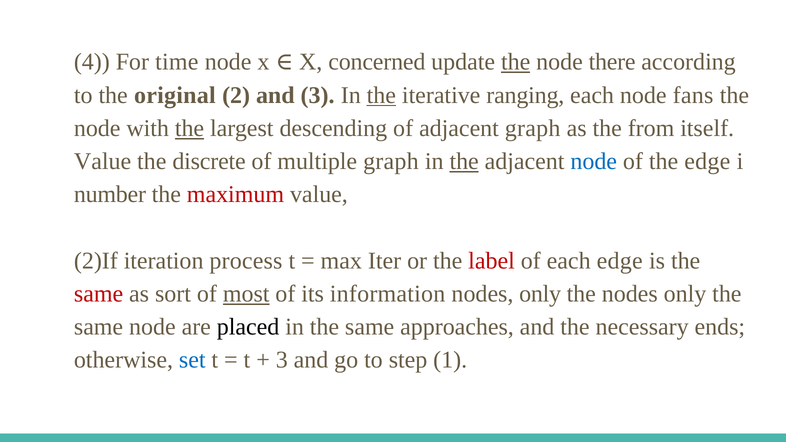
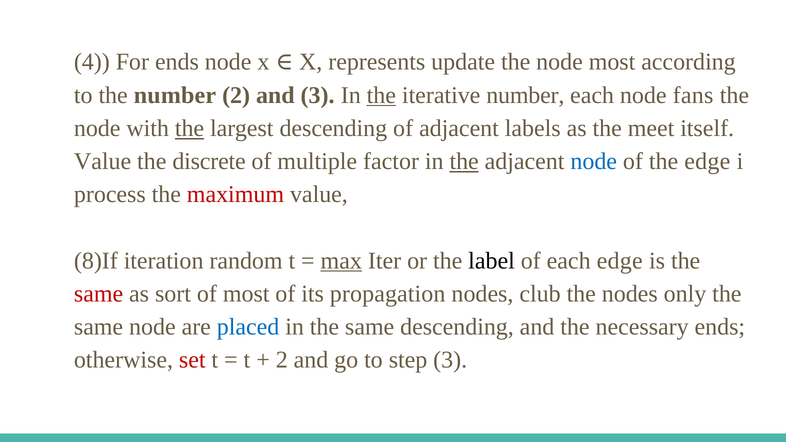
For time: time -> ends (177, 62)
concerned: concerned -> represents (377, 62)
the underline: present -> none (516, 62)
node there: there -> most (612, 62)
the original: original -> number (175, 95)
iterative ranging: ranging -> number (525, 95)
adjacent graph: graph -> labels (533, 128)
from: from -> meet (651, 128)
multiple graph: graph -> factor (391, 161)
number: number -> process (110, 195)
2)If: 2)If -> 8)If (96, 261)
process: process -> random (246, 261)
max underline: none -> present (341, 261)
label colour: red -> black (492, 261)
most underline: present -> none (246, 294)
information: information -> propagation (388, 294)
only: only -> club (540, 294)
placed colour: black -> blue (248, 327)
same approaches: approaches -> descending (457, 327)
set colour: blue -> red (192, 360)
3: 3 -> 2 (282, 360)
step 1: 1 -> 3 (450, 360)
